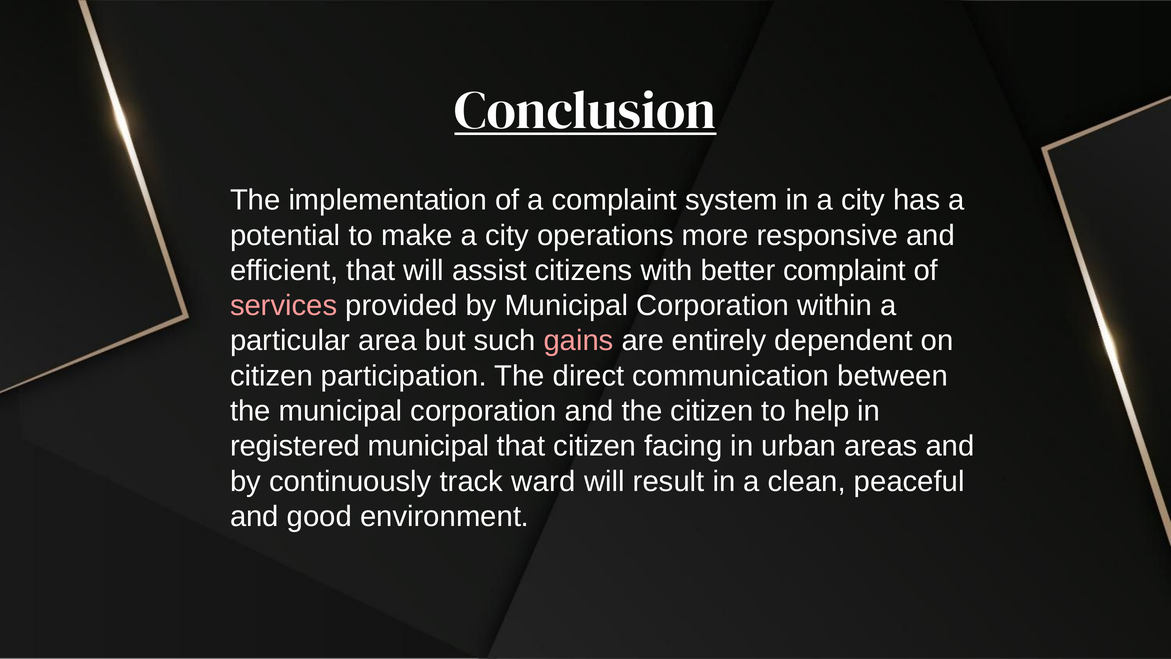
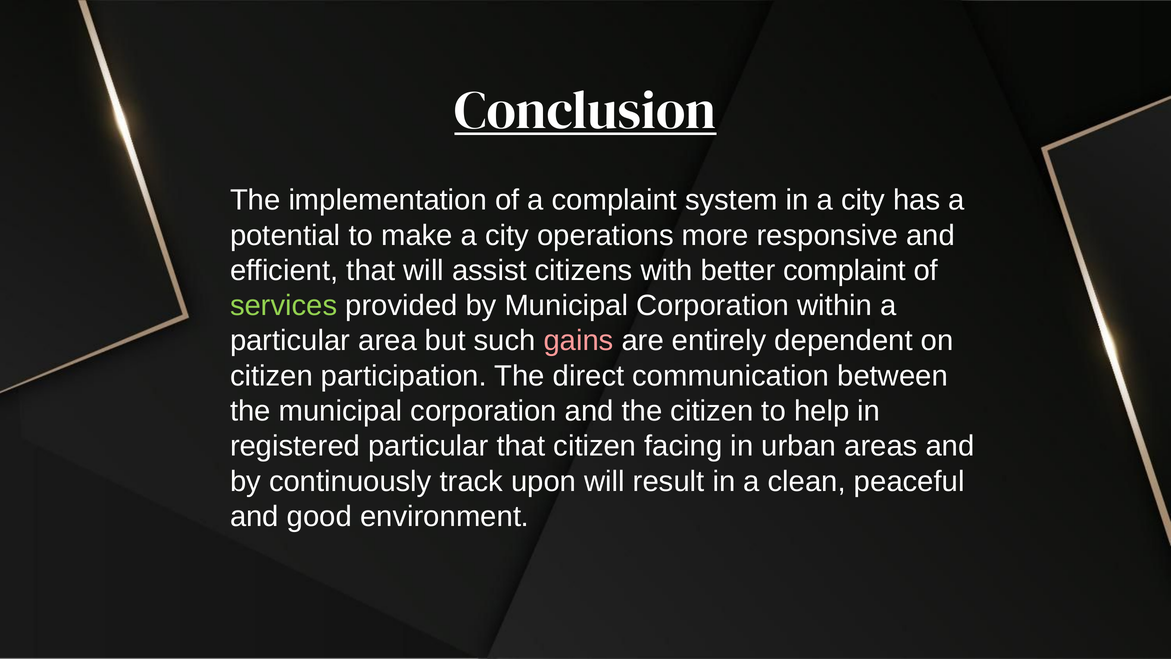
services colour: pink -> light green (284, 306)
registered municipal: municipal -> particular (428, 446)
ward: ward -> upon (544, 481)
